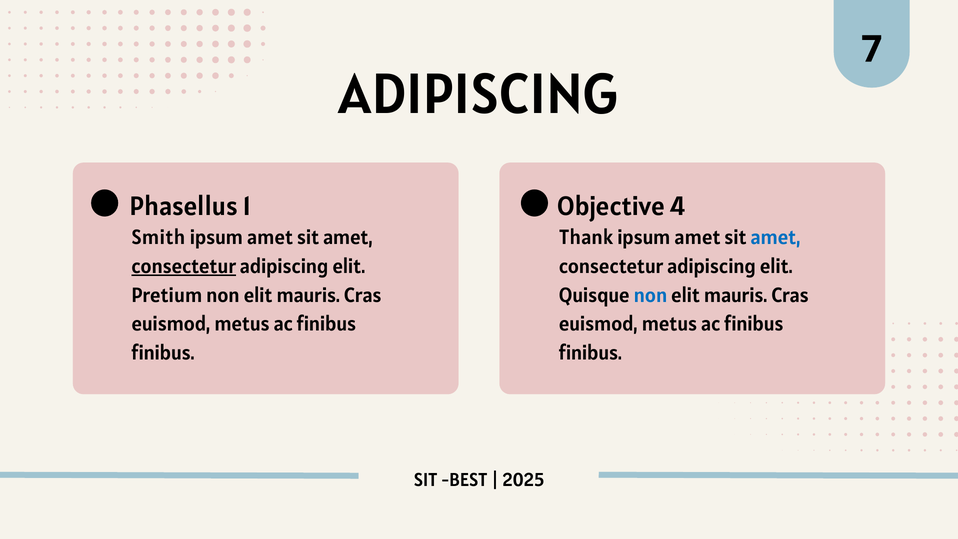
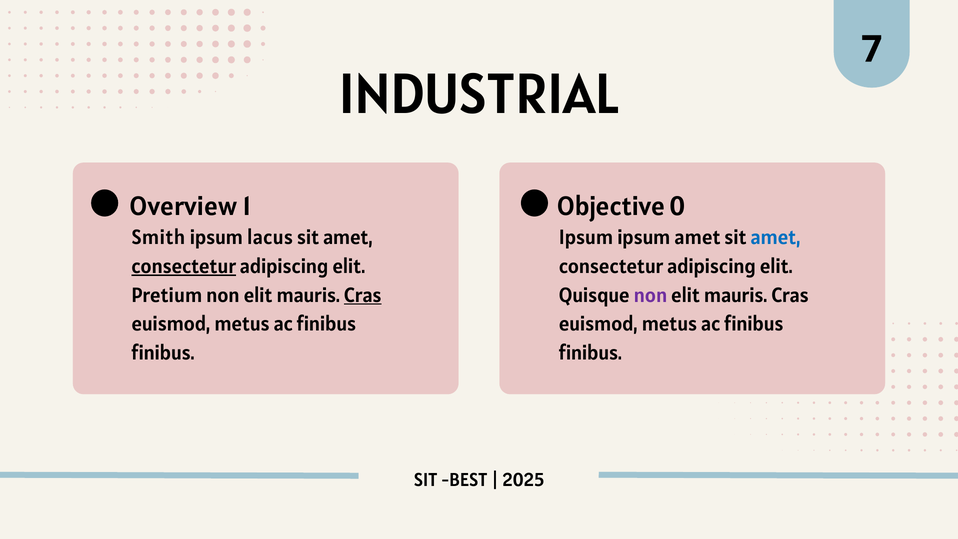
ADIPISCING: ADIPISCING -> INDUSTRIAL (479, 95)
Phasellus: Phasellus -> Overview (184, 206)
4: 4 -> 0 (678, 206)
amet: amet -> lacus (270, 237)
Thank: Thank -> Ipsum (586, 237)
Cras underline: none -> present (363, 295)
non colour: blue -> purple (650, 295)
